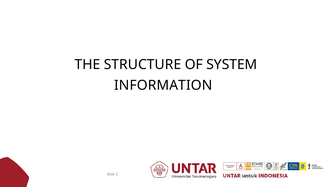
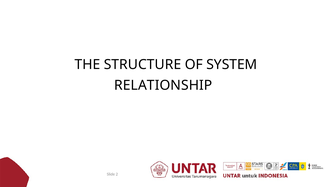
INFORMATION: INFORMATION -> RELATIONSHIP (163, 85)
